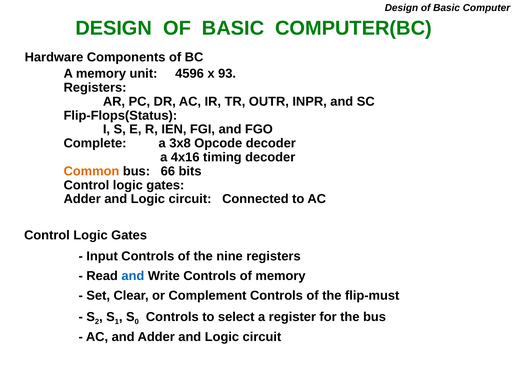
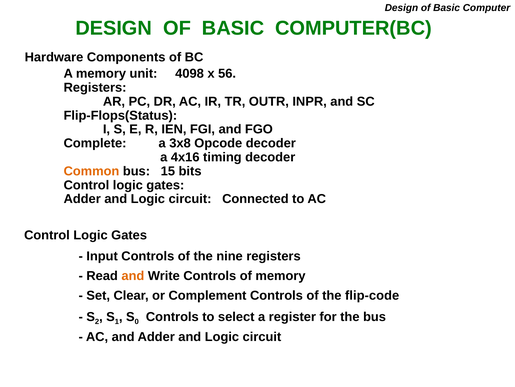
4596: 4596 -> 4098 (190, 73)
93: 93 -> 56 (227, 73)
66: 66 -> 15 (168, 171)
and colour: blue -> orange (133, 275)
flip-must: flip-must -> flip-code (372, 295)
